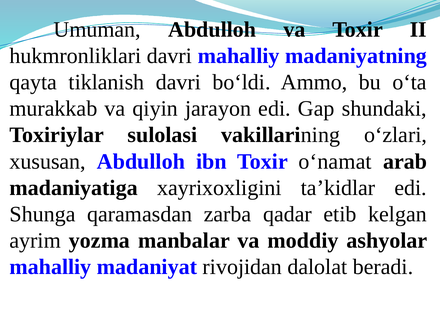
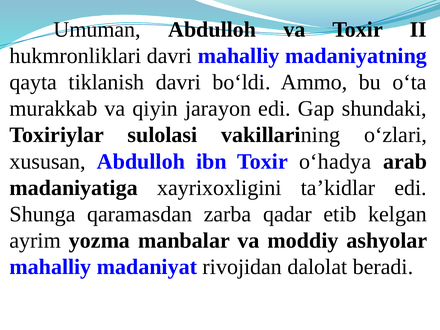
o‘namat: o‘namat -> o‘hadya (335, 161)
